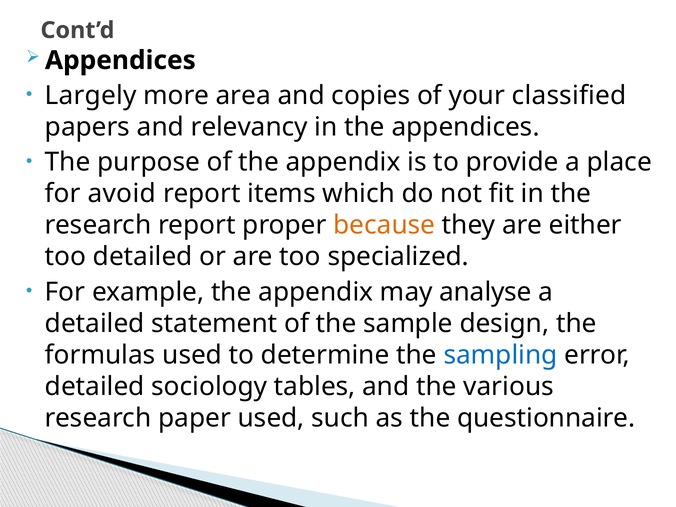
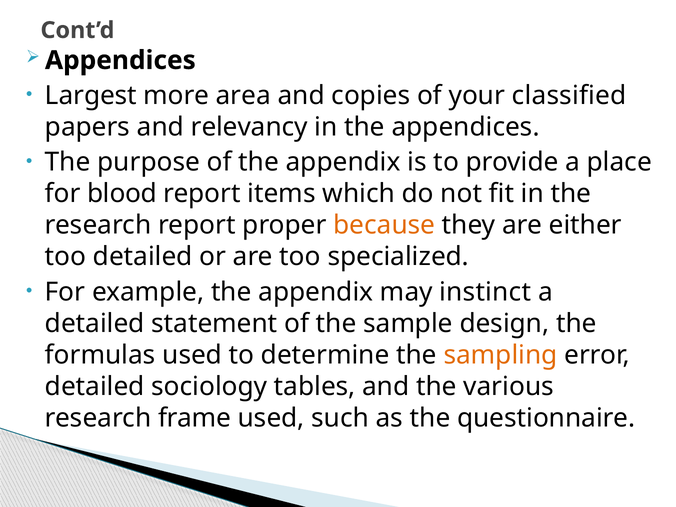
Largely: Largely -> Largest (91, 96)
avoid: avoid -> blood (122, 194)
analyse: analyse -> instinct (485, 292)
sampling colour: blue -> orange (500, 355)
paper: paper -> frame (195, 418)
